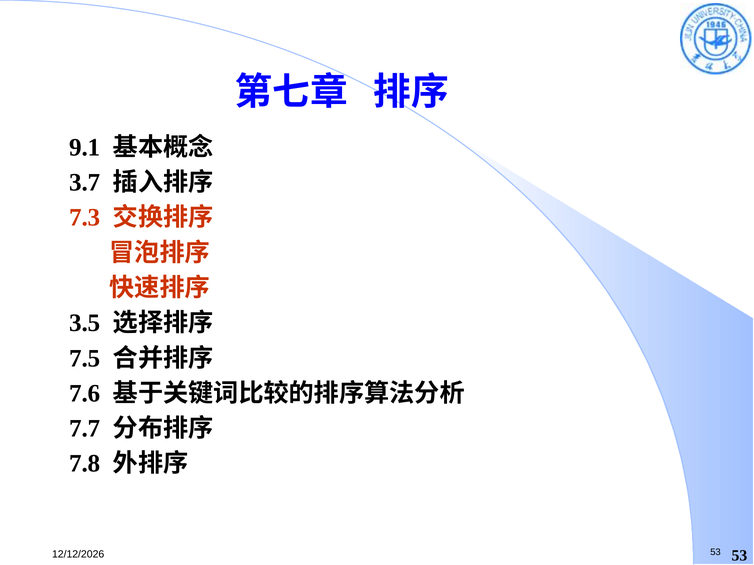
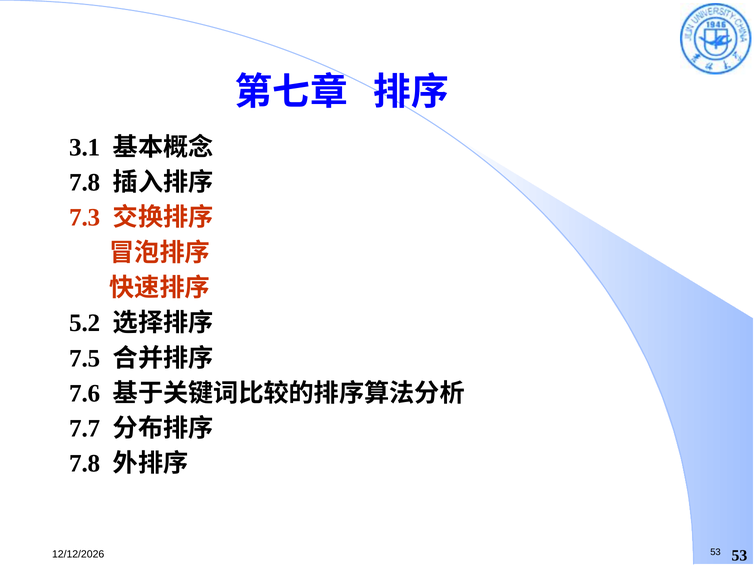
9.1: 9.1 -> 3.1 (85, 147)
3.7: 3.7 -> 7.8 (85, 183)
3.5: 3.5 -> 5.2 (85, 323)
